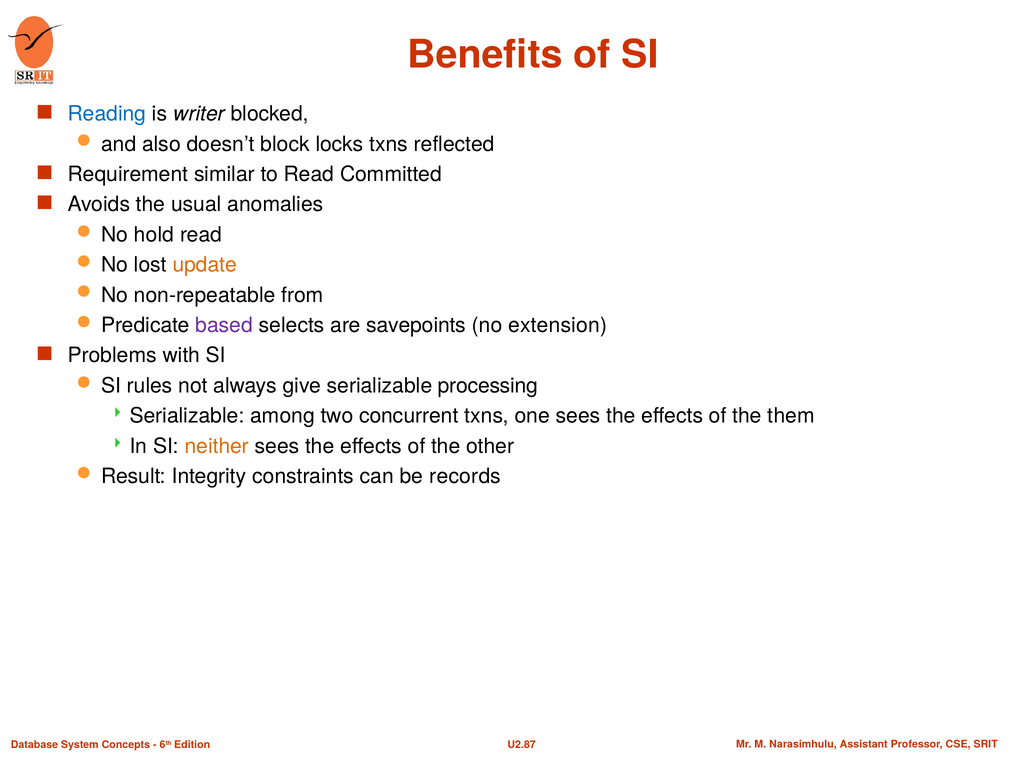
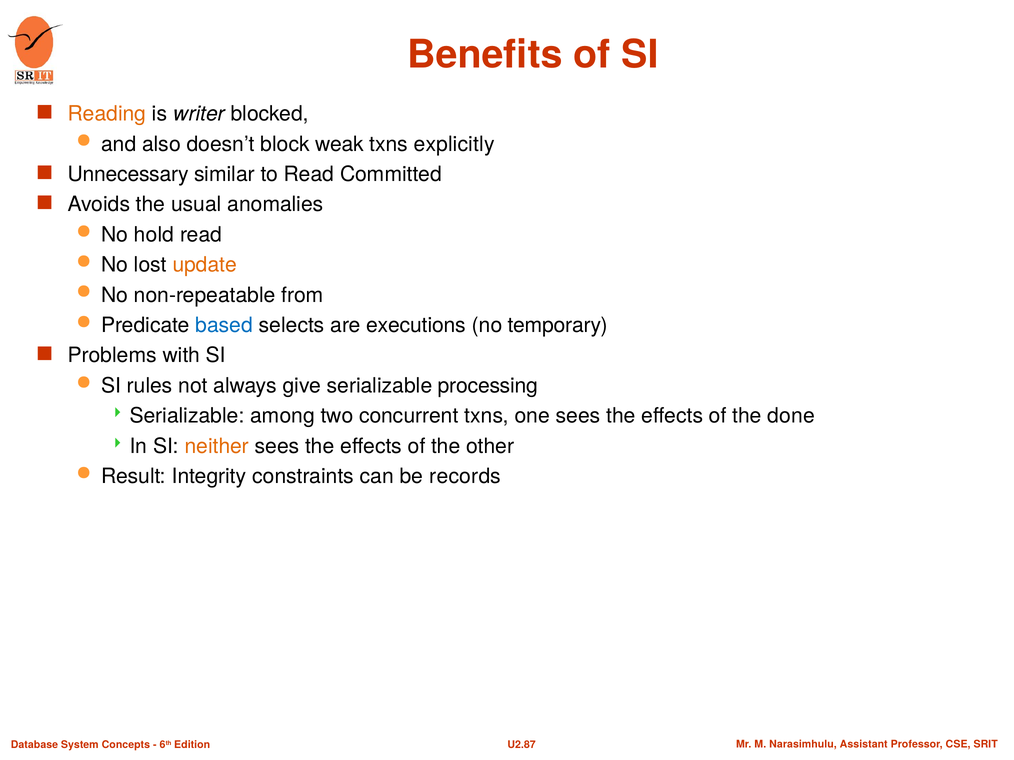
Reading colour: blue -> orange (107, 114)
locks: locks -> weak (340, 144)
reflected: reflected -> explicitly (454, 144)
Requirement: Requirement -> Unnecessary (128, 174)
based colour: purple -> blue (224, 325)
savepoints: savepoints -> executions (416, 325)
extension: extension -> temporary (558, 325)
them: them -> done (791, 416)
